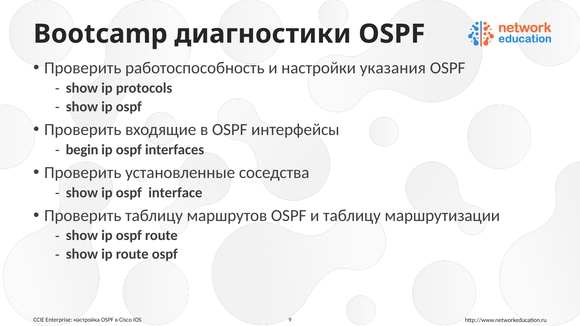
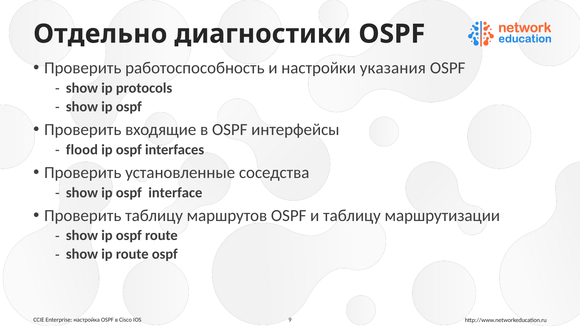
Bootcamp: Bootcamp -> Отдельно (100, 34)
begin: begin -> flood (82, 150)
